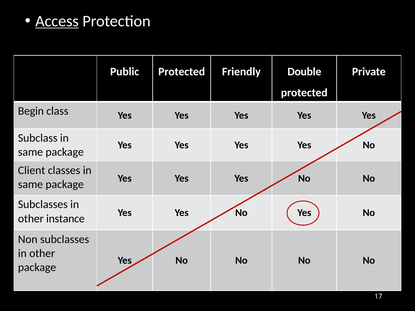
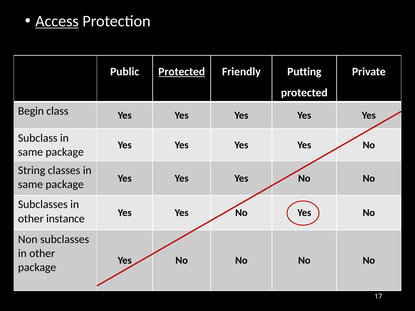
Protected underline: none -> present (182, 72)
Double: Double -> Putting (304, 72)
Client: Client -> String (32, 170)
